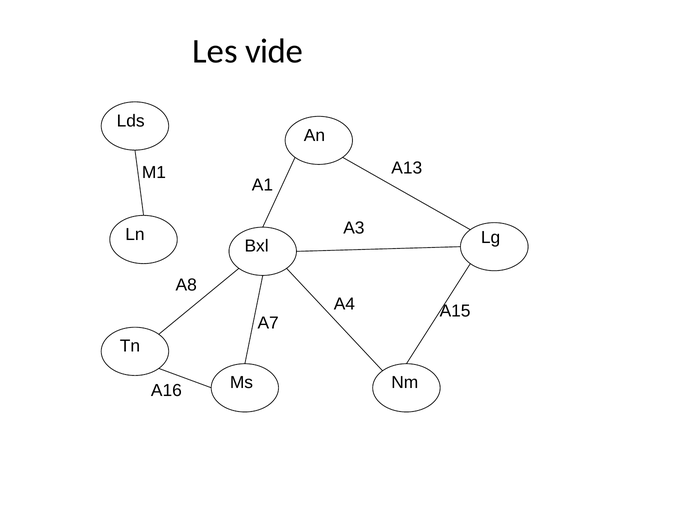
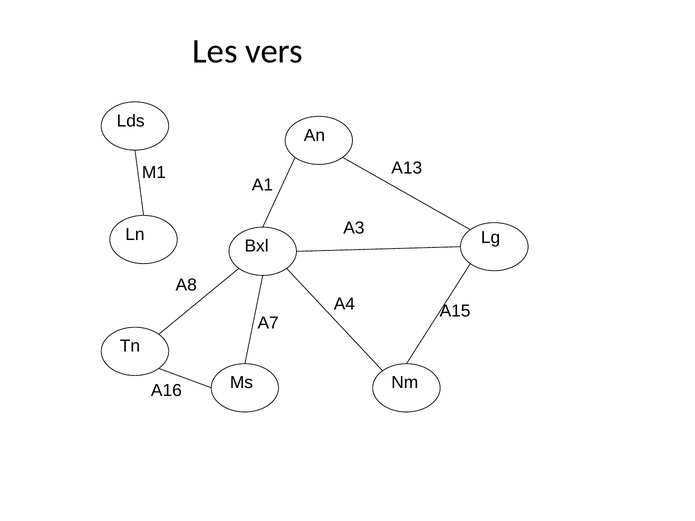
vide: vide -> vers (274, 51)
